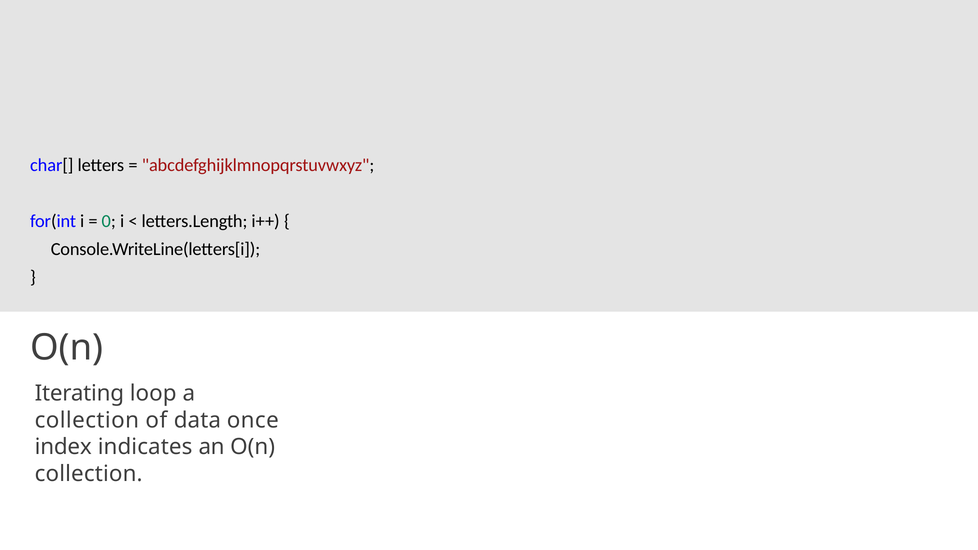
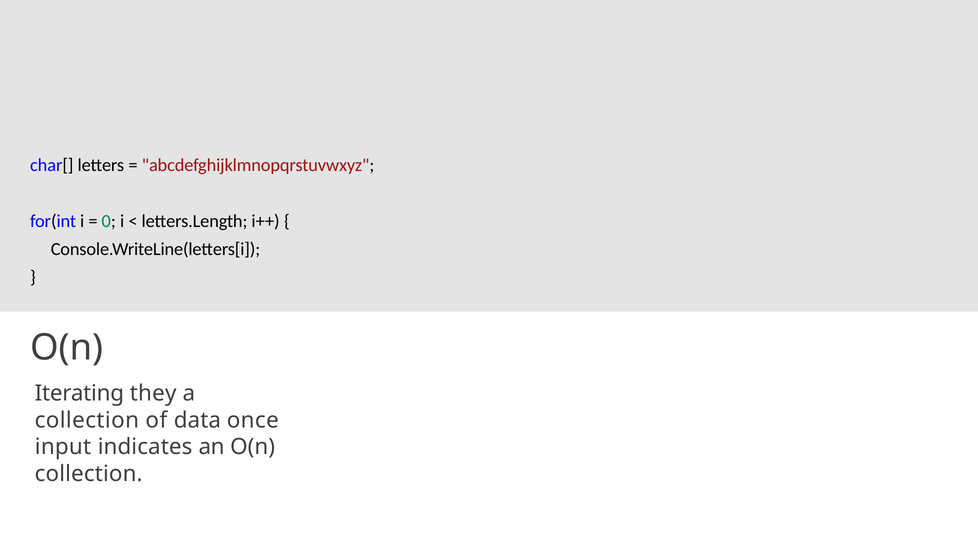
loop: loop -> they (153, 393)
index: index -> input (63, 447)
